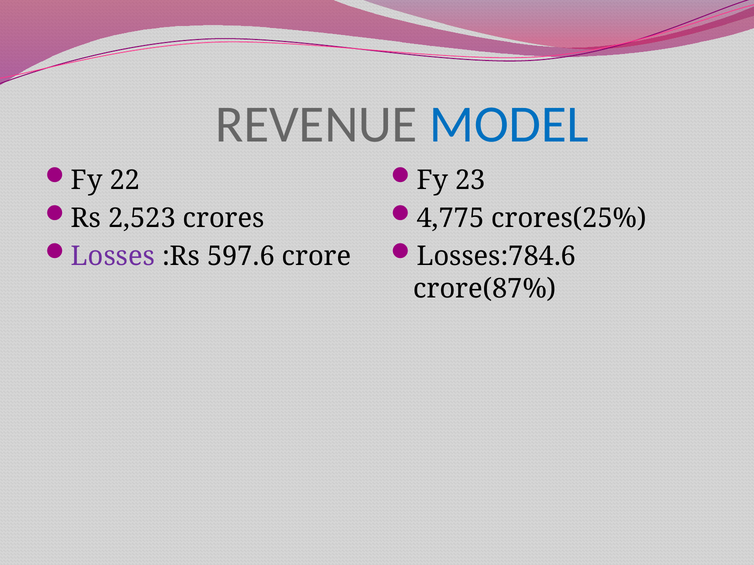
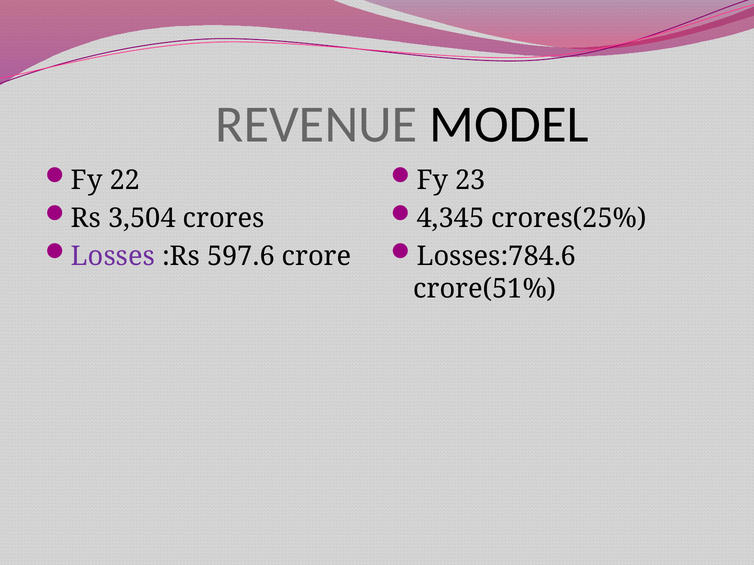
MODEL colour: blue -> black (509, 125)
2,523: 2,523 -> 3,504 (142, 218)
4,775: 4,775 -> 4,345 (450, 218)
crore(87%: crore(87% -> crore(51% (485, 289)
